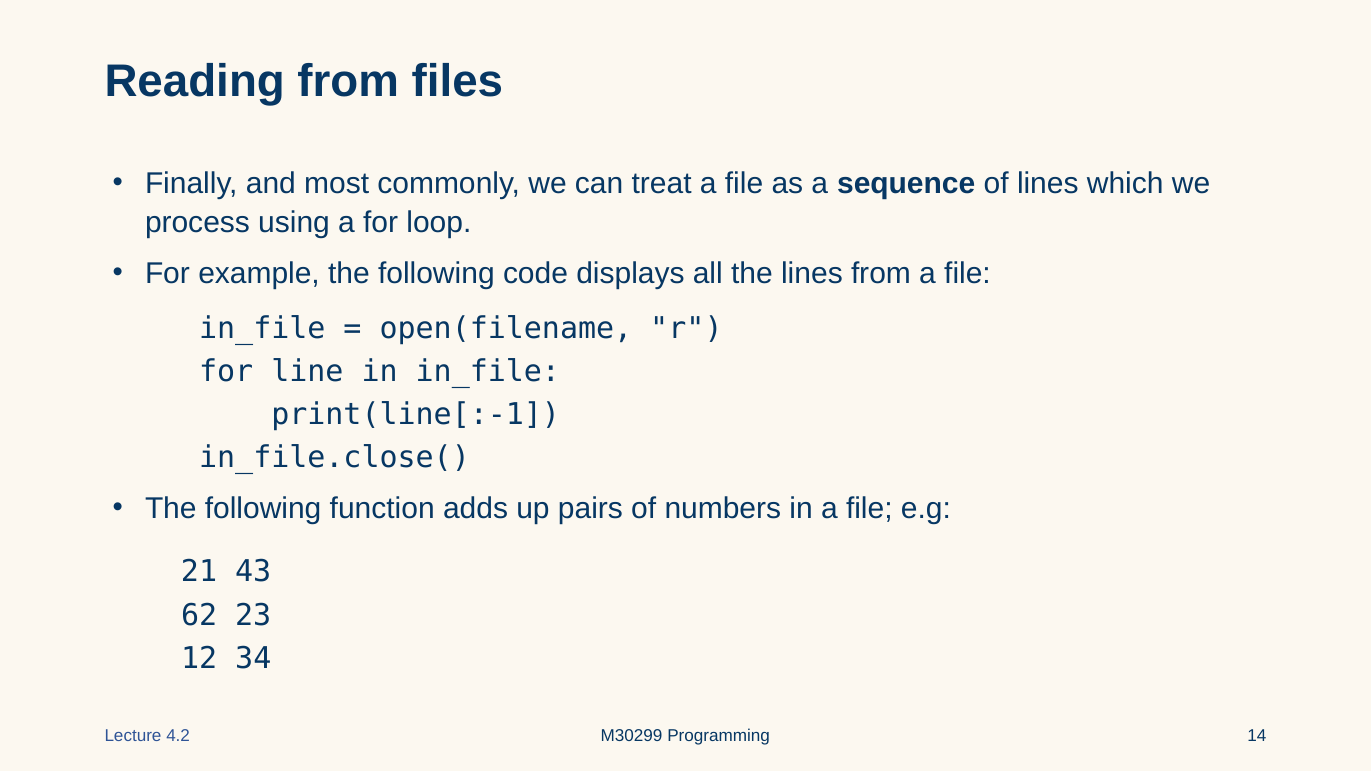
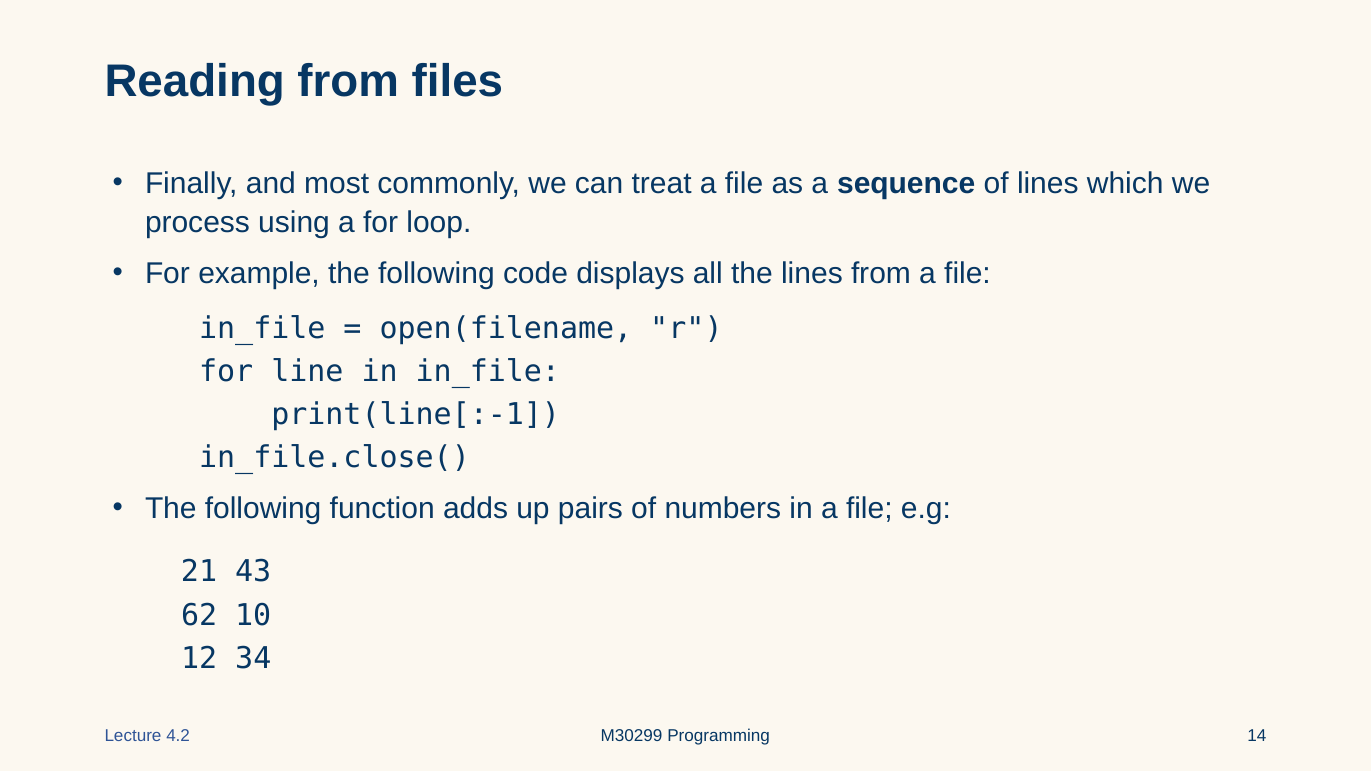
23: 23 -> 10 (253, 615)
